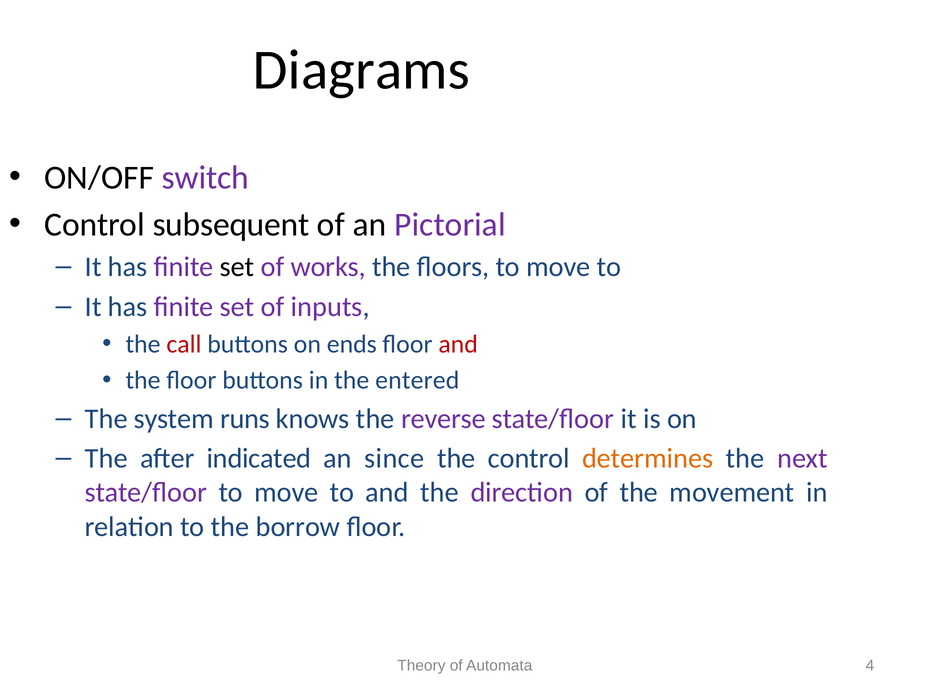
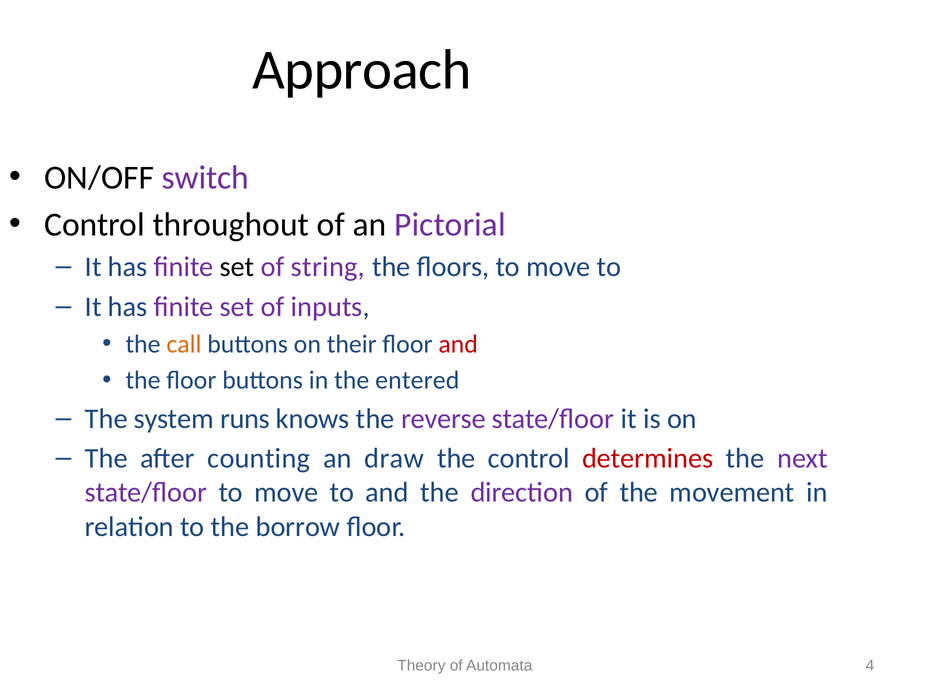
Diagrams: Diagrams -> Approach (362, 70)
subsequent: subsequent -> throughout (231, 225)
works: works -> string (328, 267)
call colour: red -> orange (184, 345)
ends: ends -> their (352, 345)
indicated: indicated -> counting (259, 459)
since: since -> draw (394, 459)
determines colour: orange -> red (648, 459)
